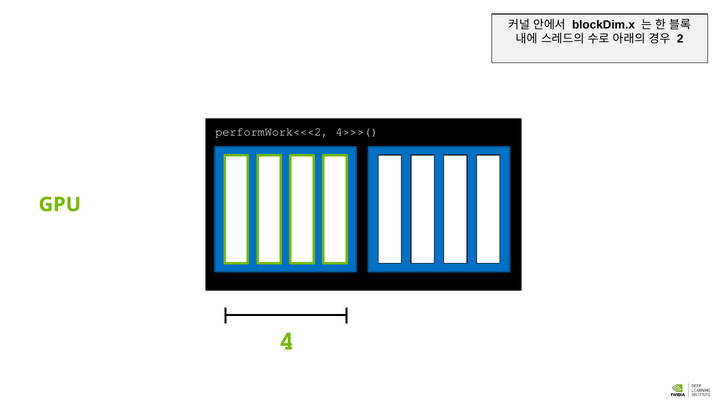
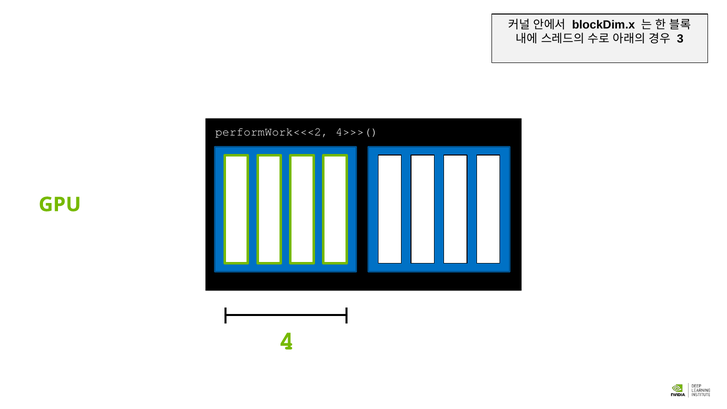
2: 2 -> 3 (680, 39)
